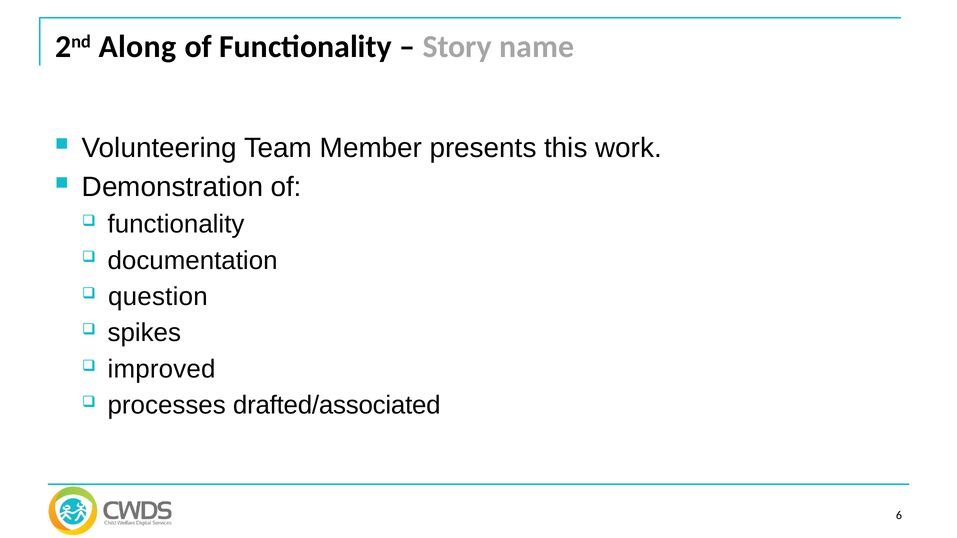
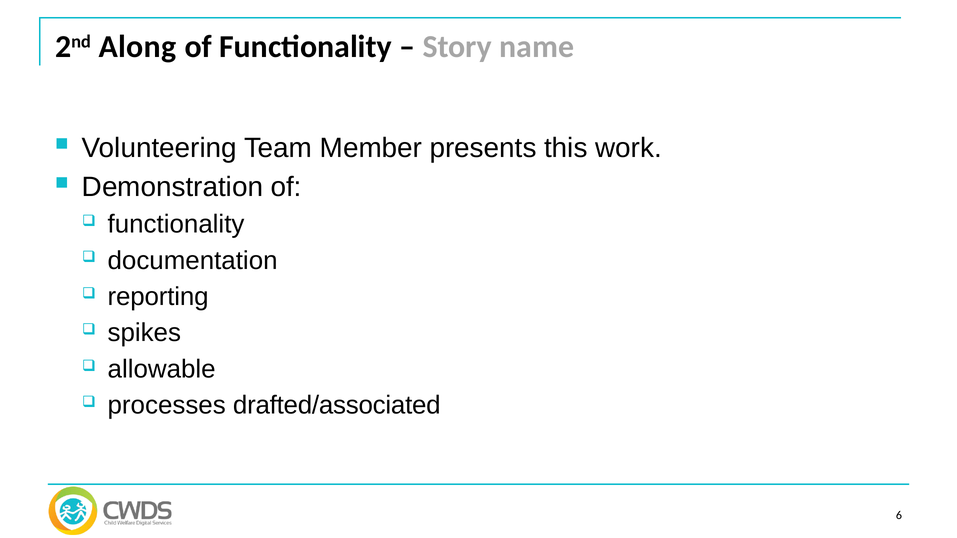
question: question -> reporting (158, 297)
improved: improved -> allowable (162, 369)
